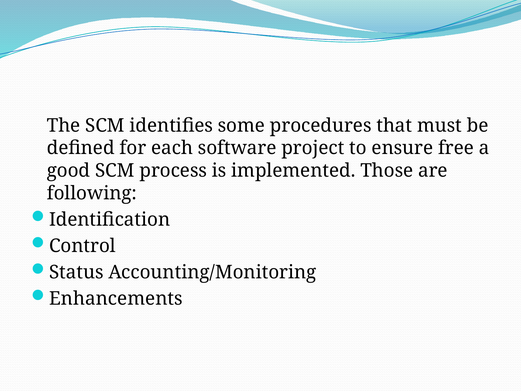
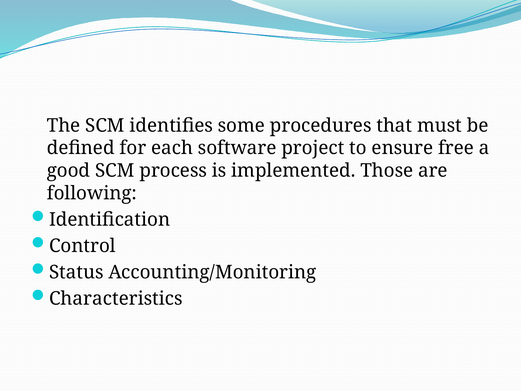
Enhancements: Enhancements -> Characteristics (116, 298)
